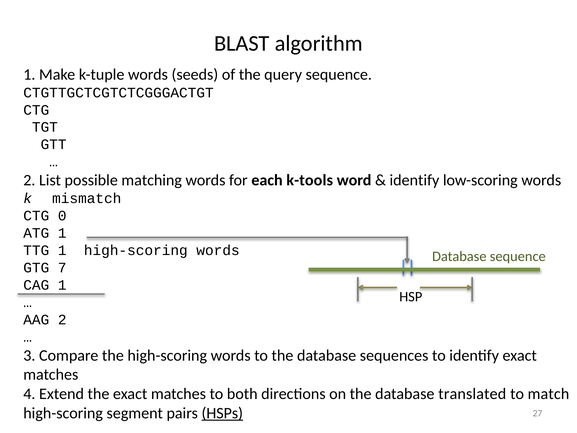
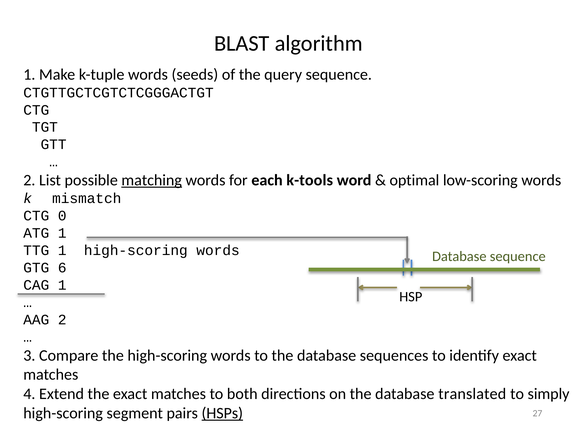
matching underline: none -> present (152, 180)
identify: identify -> optimal (414, 180)
7: 7 -> 6 (62, 268)
match: match -> simply (549, 394)
